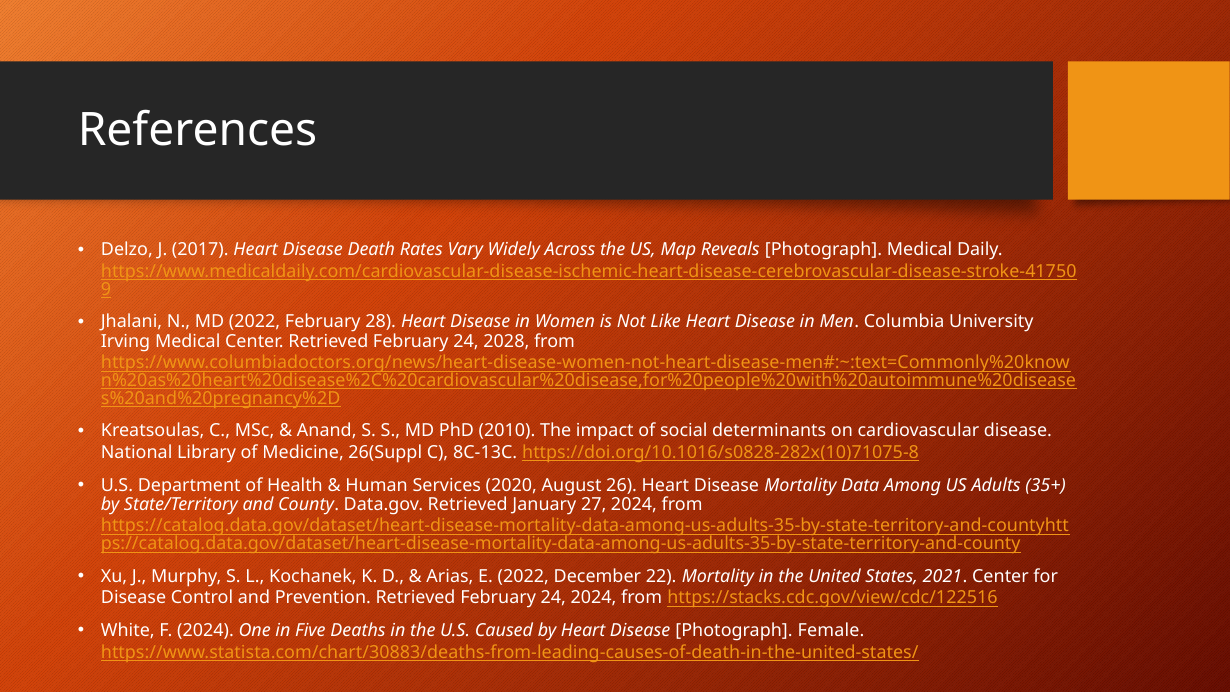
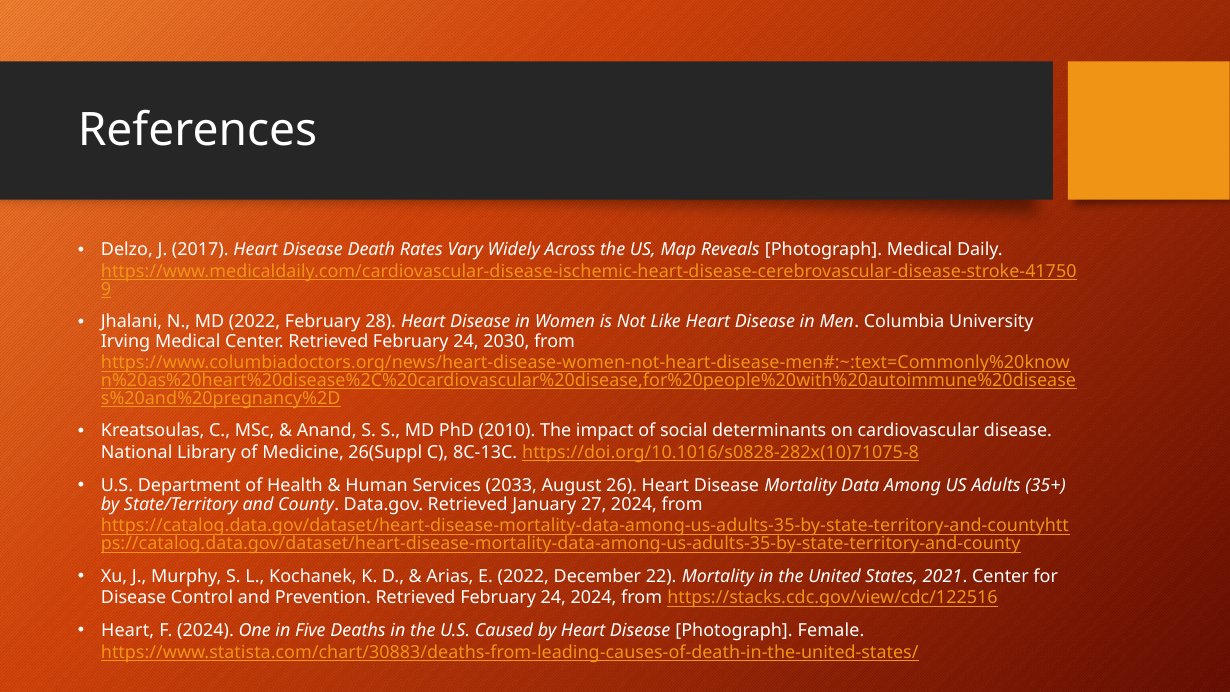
2028: 2028 -> 2030 (506, 341)
2020: 2020 -> 2033 (511, 485)
White: White -> Heart (128, 631)
